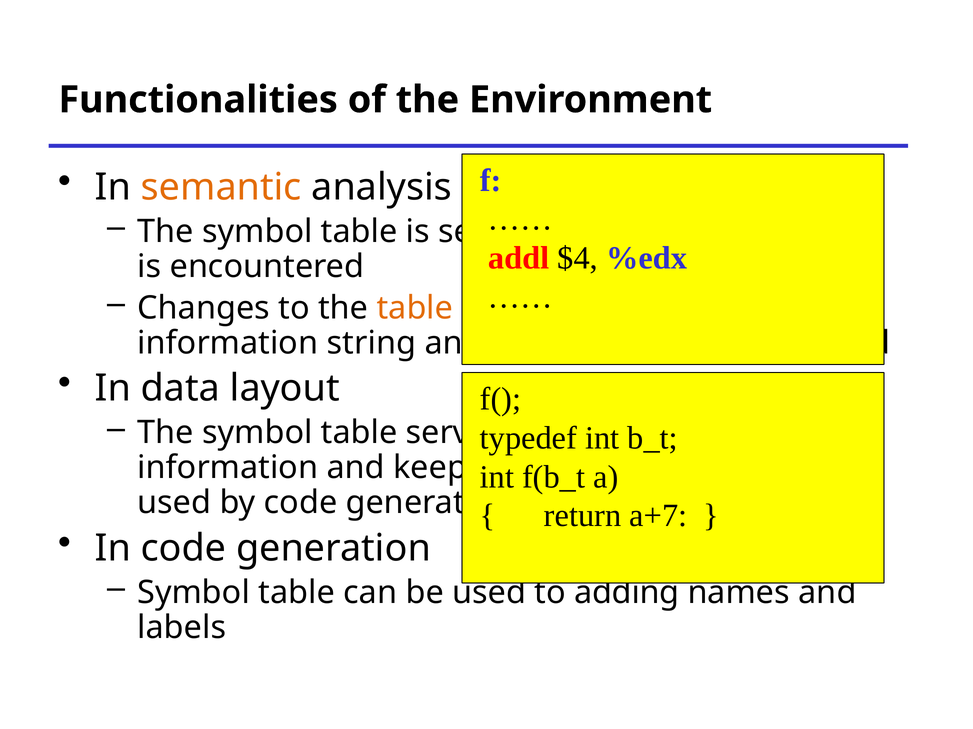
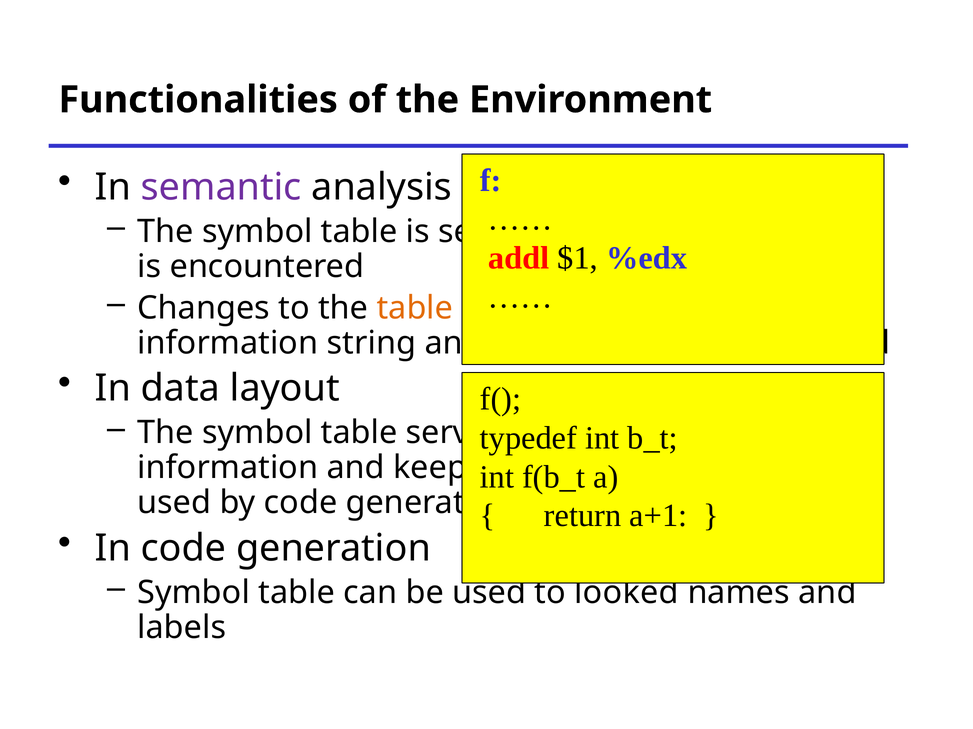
semantic colour: orange -> purple (221, 187)
$4: $4 -> $1 (578, 258)
a+7: a+7 -> a+1 (658, 516)
adding: adding -> looked (627, 593)
